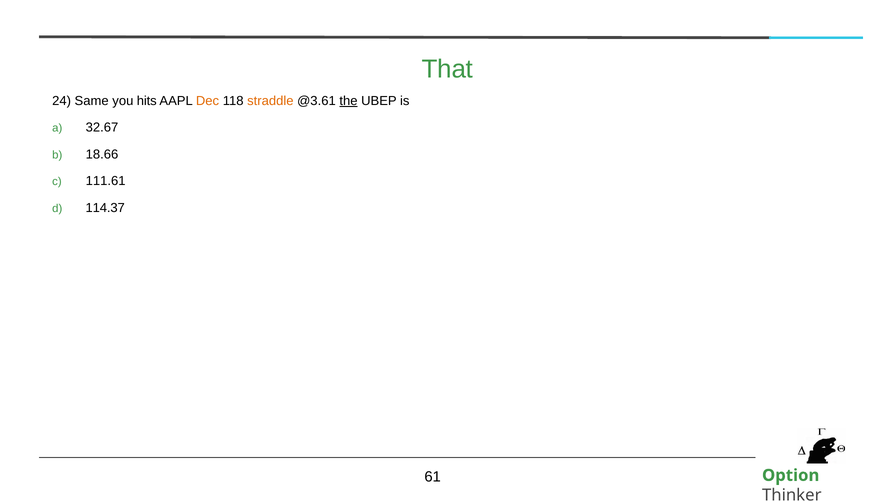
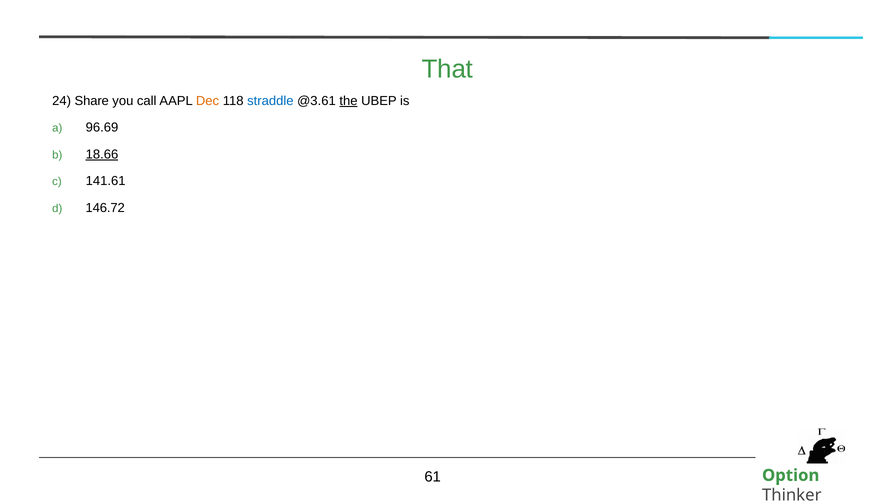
Same: Same -> Share (92, 101)
hits: hits -> call (147, 101)
straddle colour: orange -> blue (270, 101)
32.67: 32.67 -> 96.69 (102, 128)
18.66 underline: none -> present (102, 154)
111.61: 111.61 -> 141.61 (106, 181)
114.37: 114.37 -> 146.72 (105, 208)
